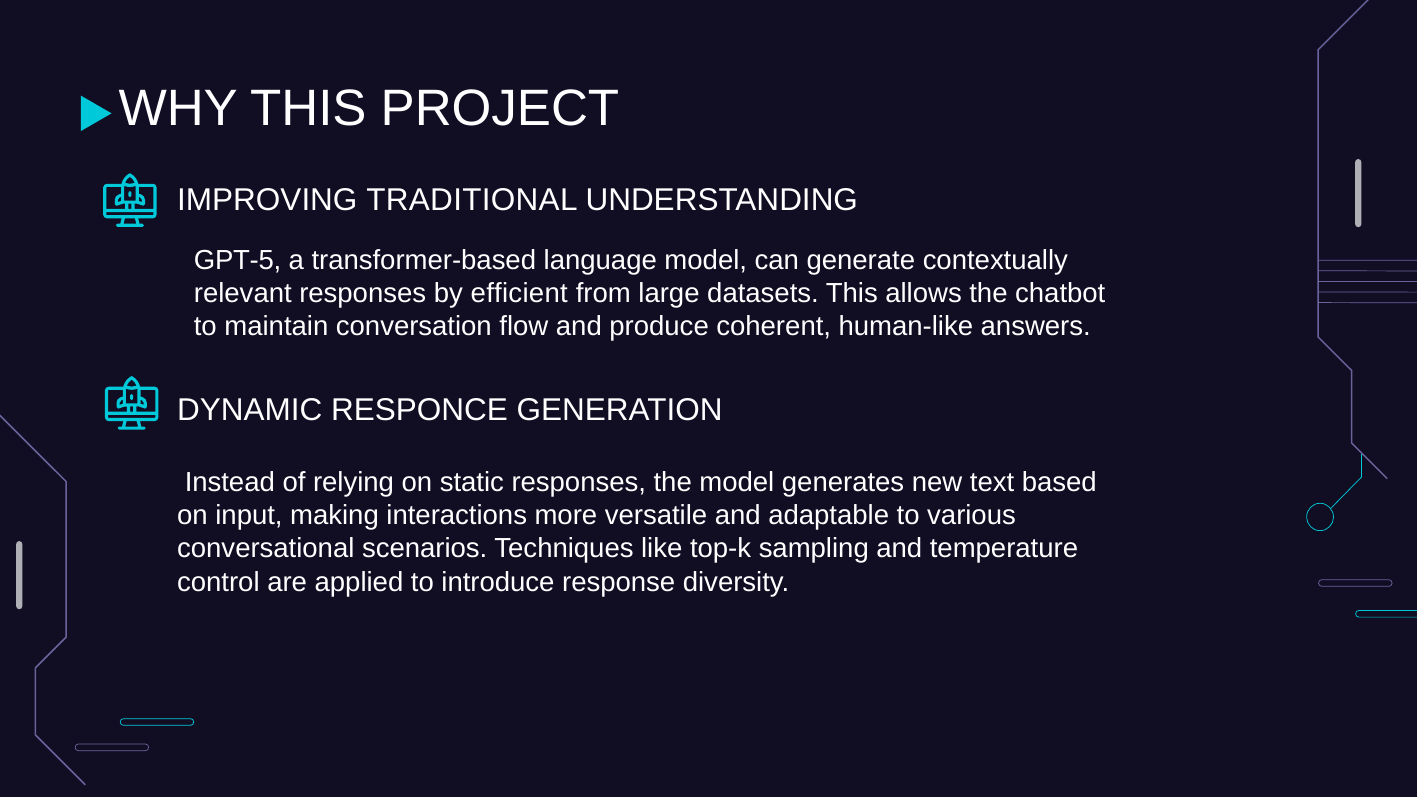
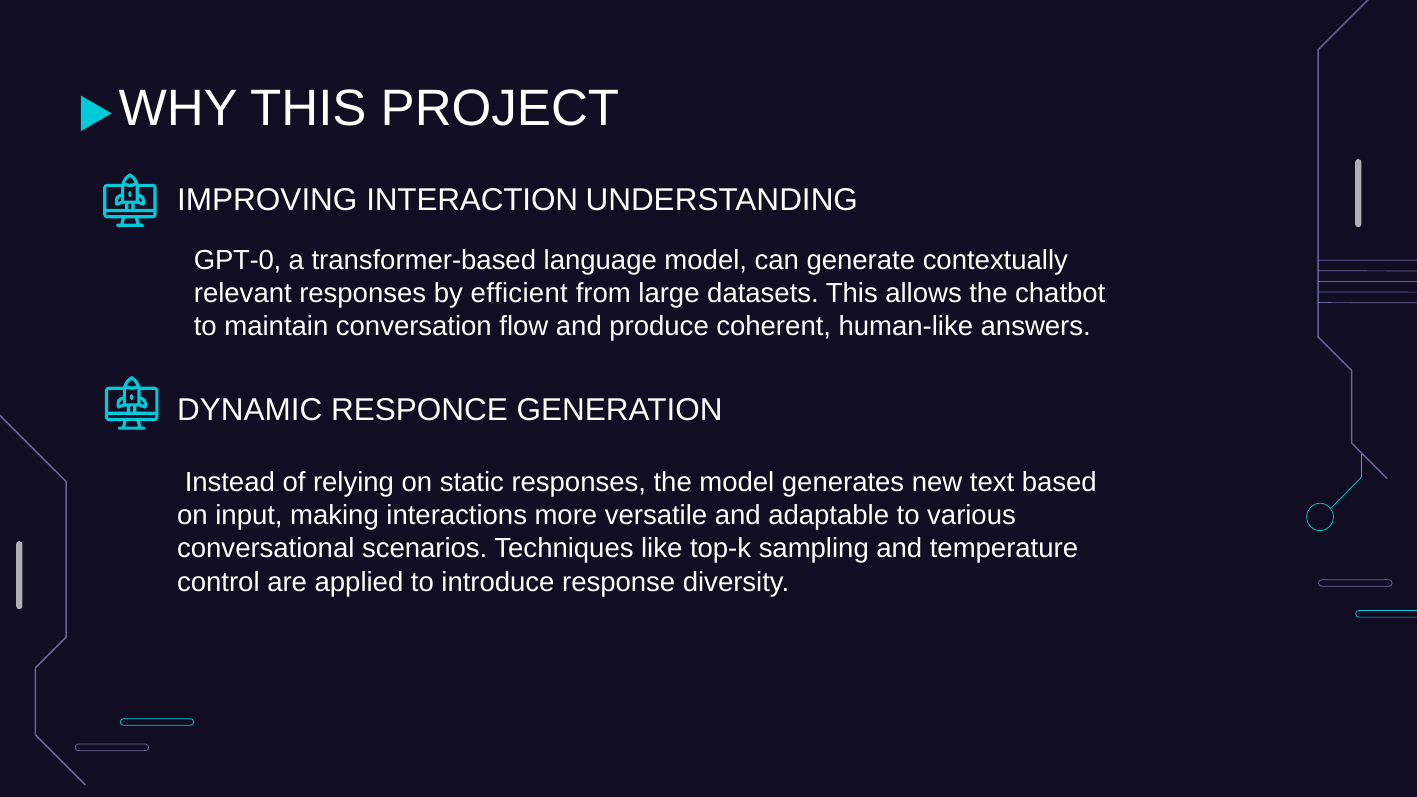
TRADITIONAL: TRADITIONAL -> INTERACTION (472, 200)
GPT-5: GPT-5 -> GPT-0 (238, 261)
